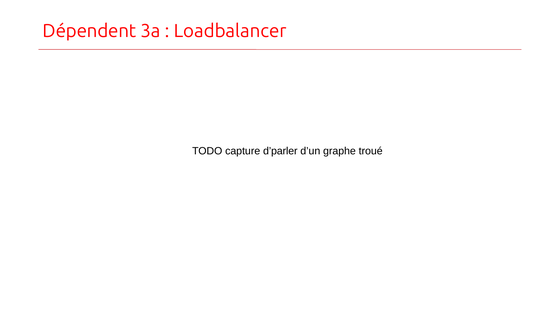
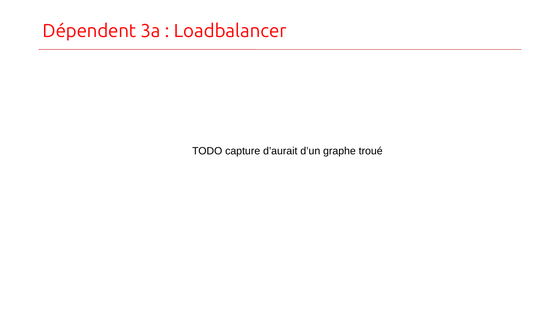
d’parler: d’parler -> d’aurait (280, 151)
